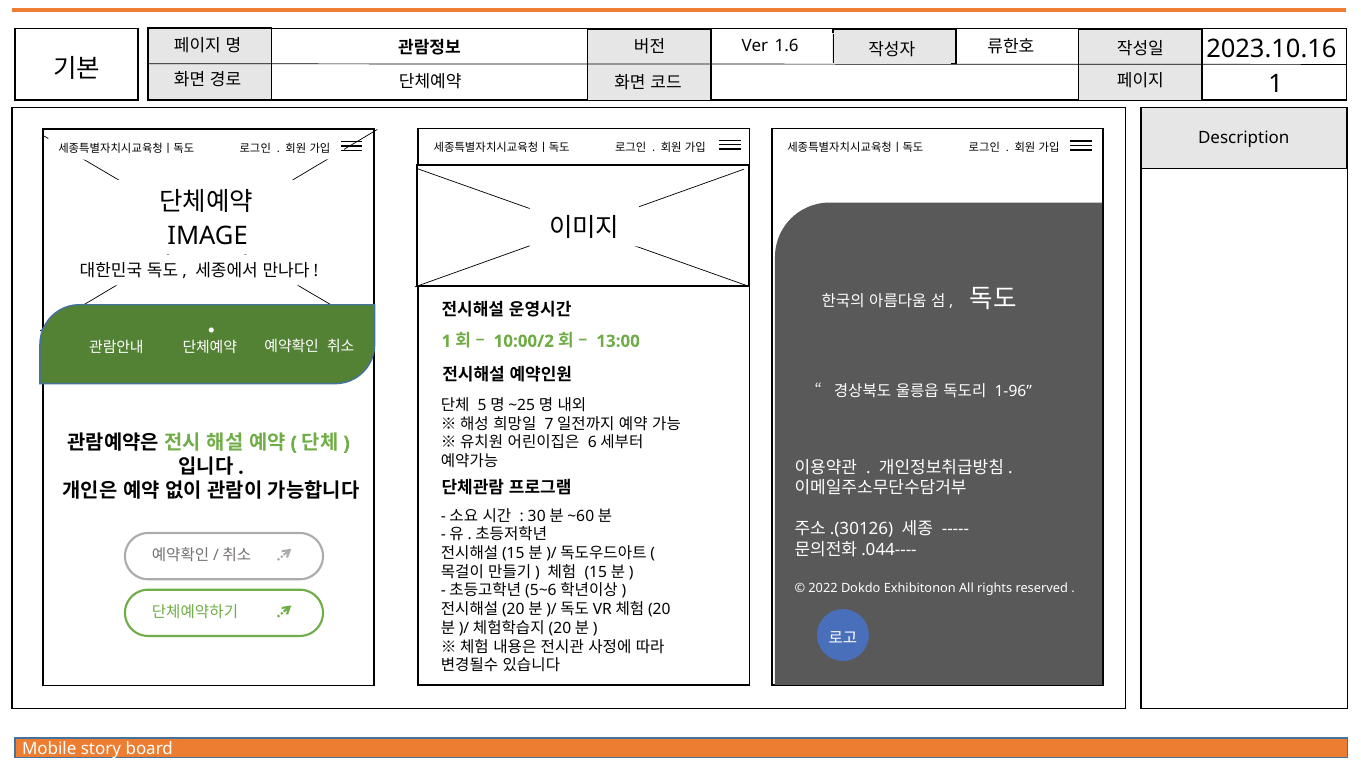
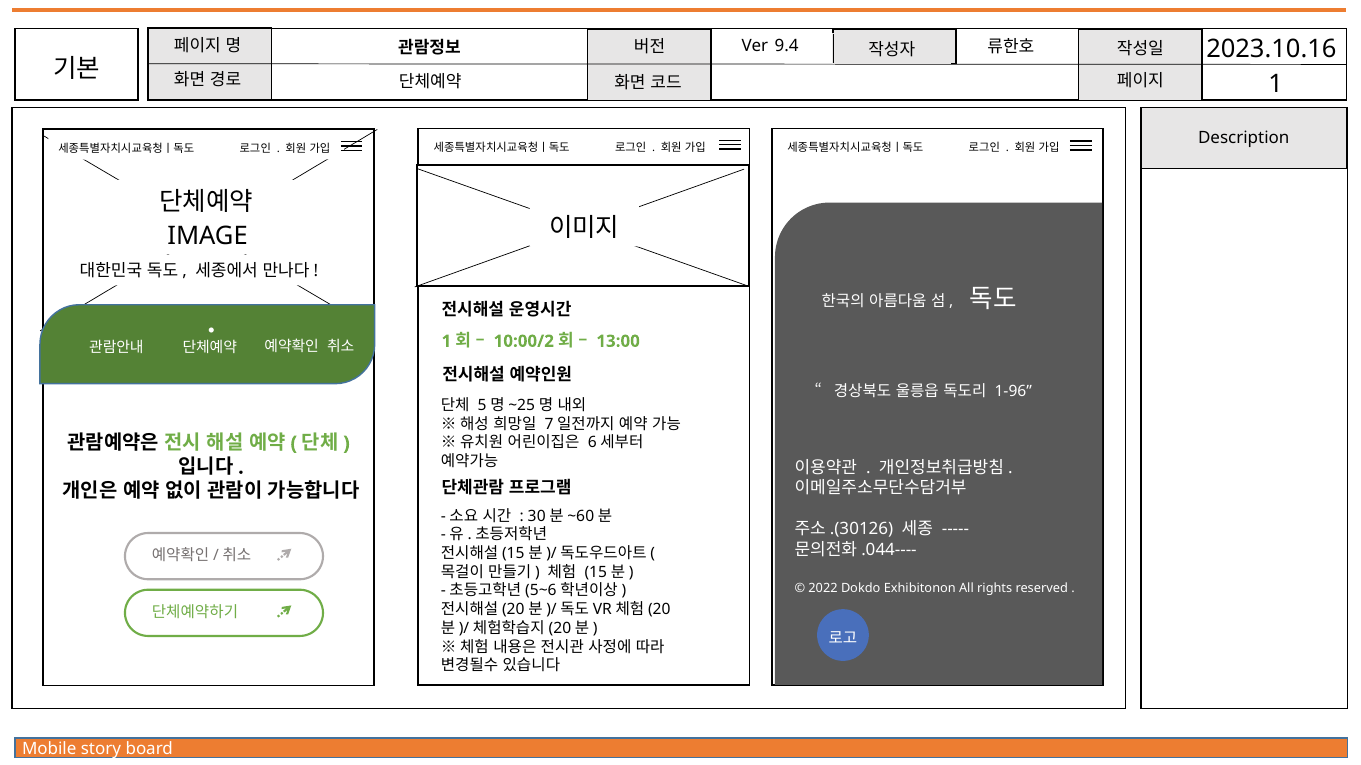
1.6: 1.6 -> 9.4 (787, 46)
